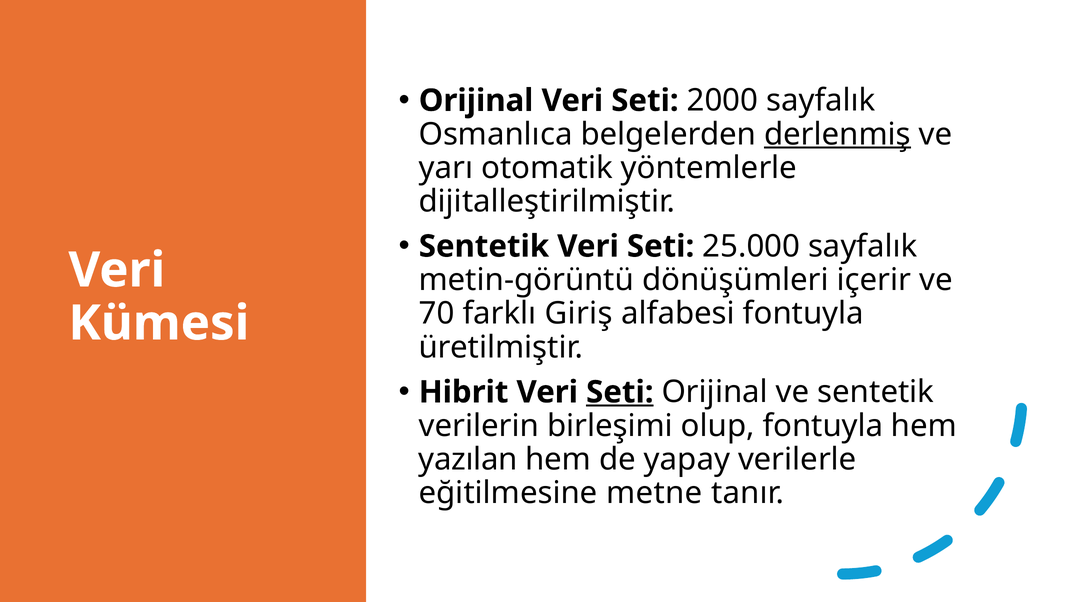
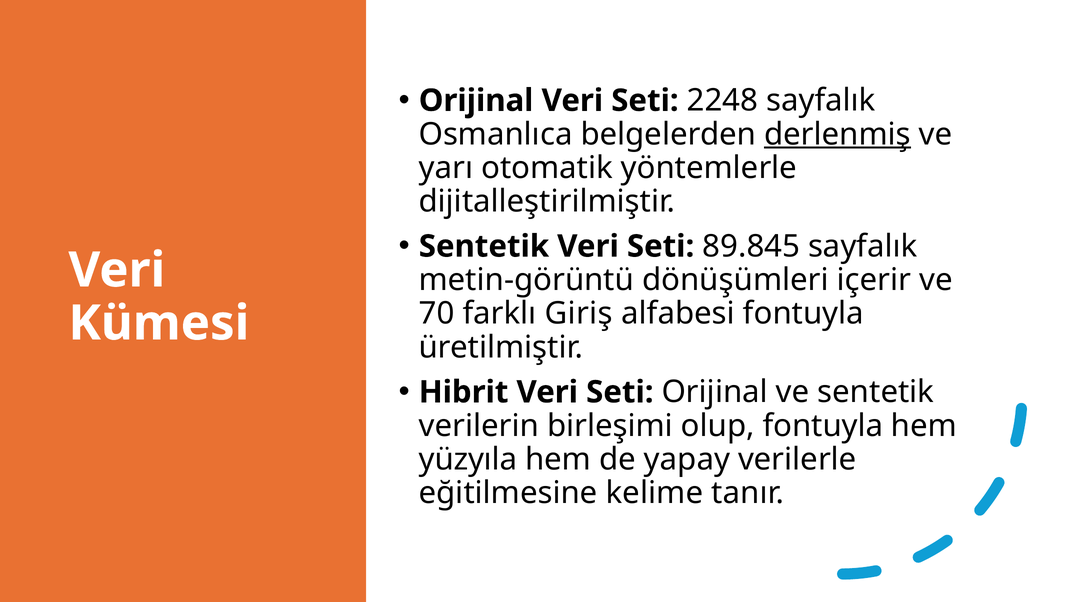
2000: 2000 -> 2248 (723, 101)
25.000: 25.000 -> 89.845 (751, 247)
Seti underline: present -> none (620, 392)
yazılan: yazılan -> yüzyıla (468, 460)
metne: metne -> kelime (654, 493)
